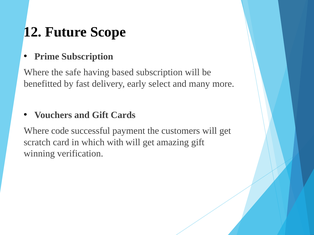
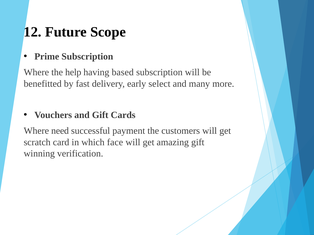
safe: safe -> help (73, 72)
code: code -> need (60, 131)
with: with -> face (115, 142)
